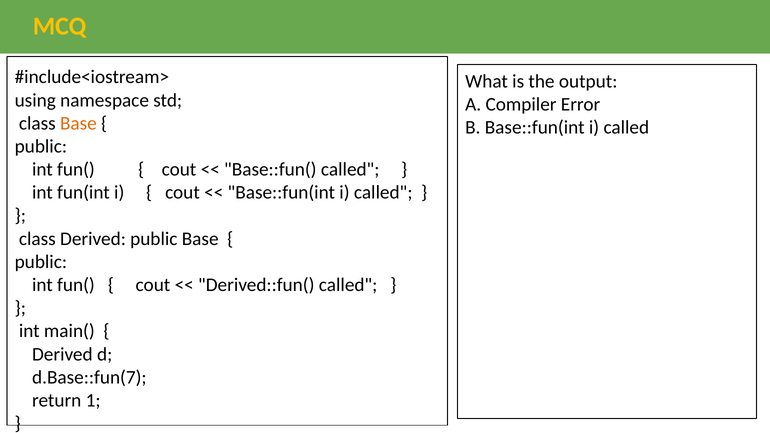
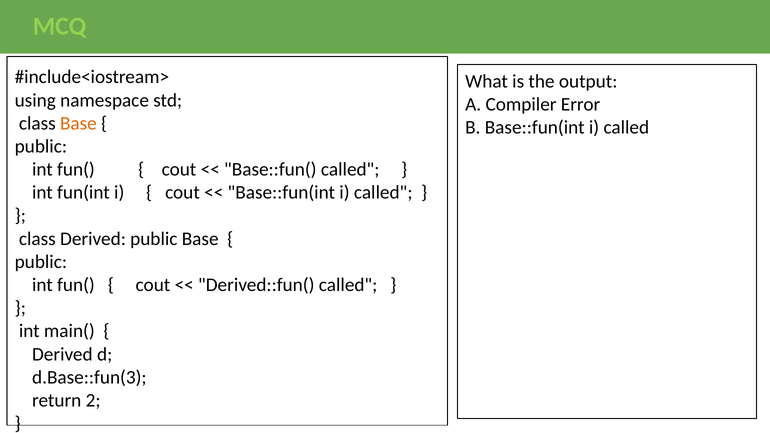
MCQ colour: yellow -> light green (60, 26)
d.Base::fun(7: d.Base::fun(7 -> d.Base::fun(3 (89, 377)
1: 1 -> 2 (93, 401)
